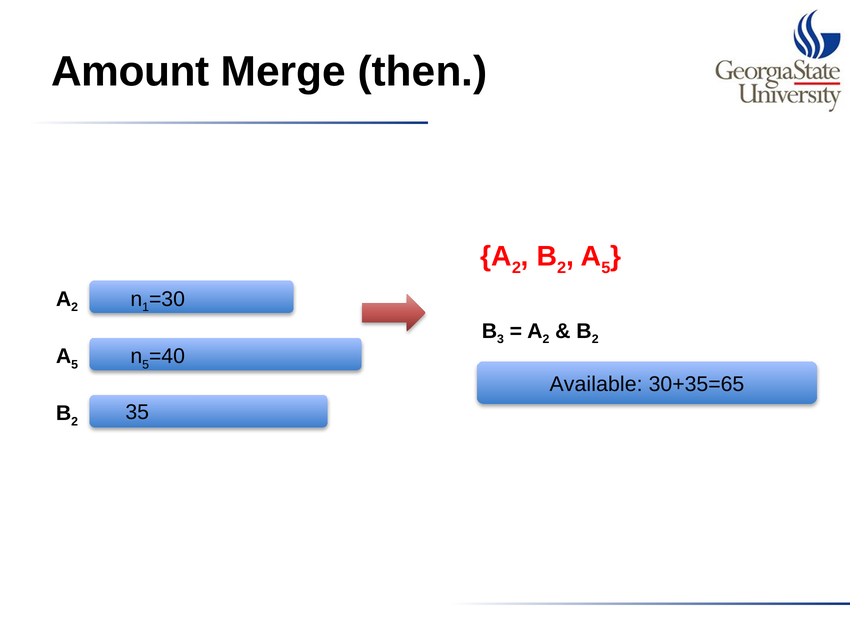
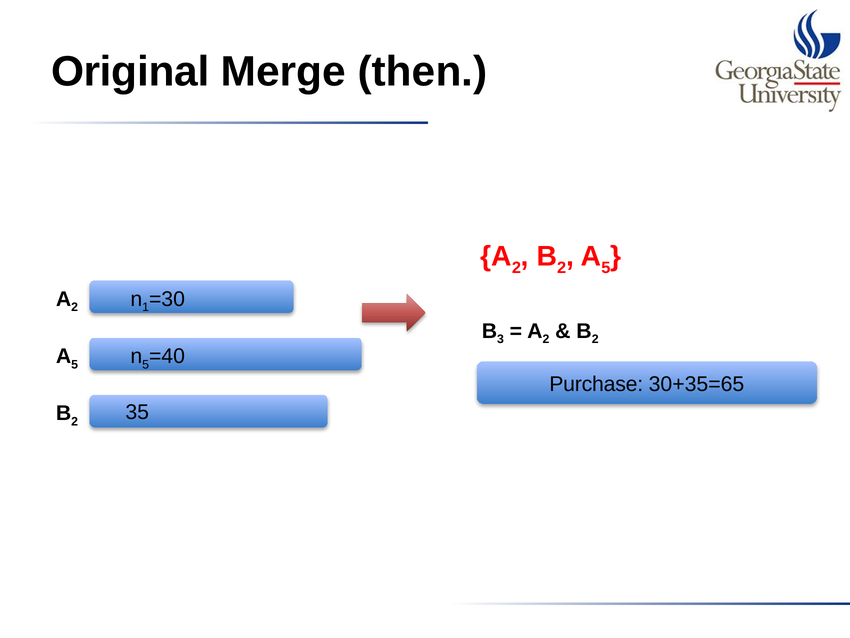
Amount: Amount -> Original (130, 72)
Available: Available -> Purchase (596, 384)
